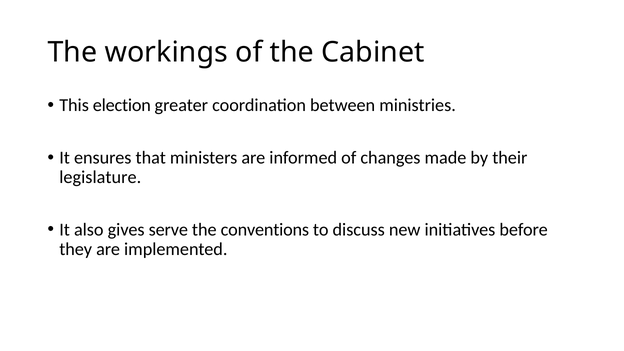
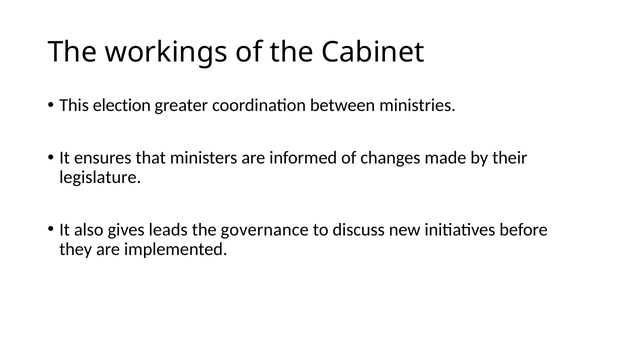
serve: serve -> leads (168, 230)
conventions: conventions -> governance (265, 230)
